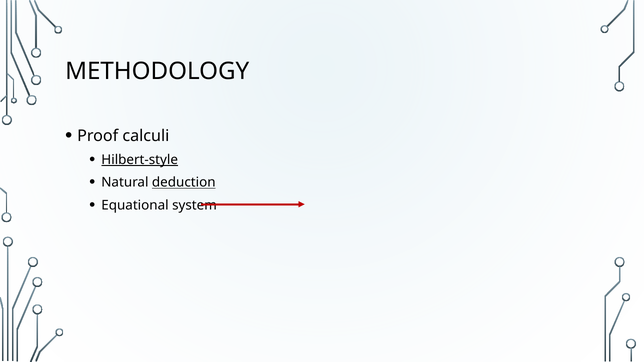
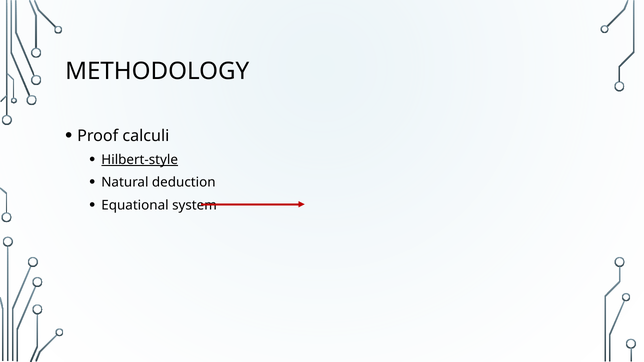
deduction underline: present -> none (184, 183)
